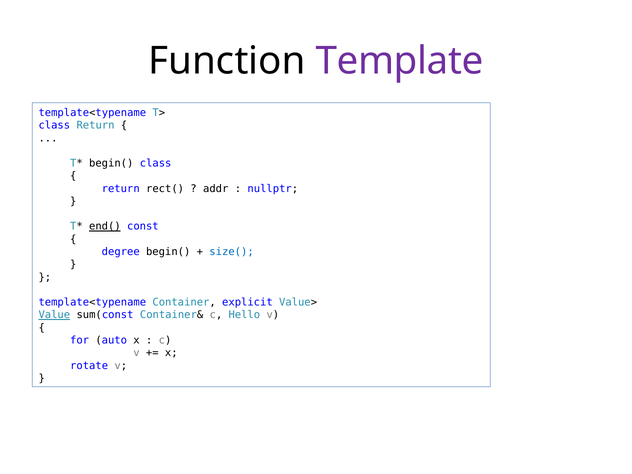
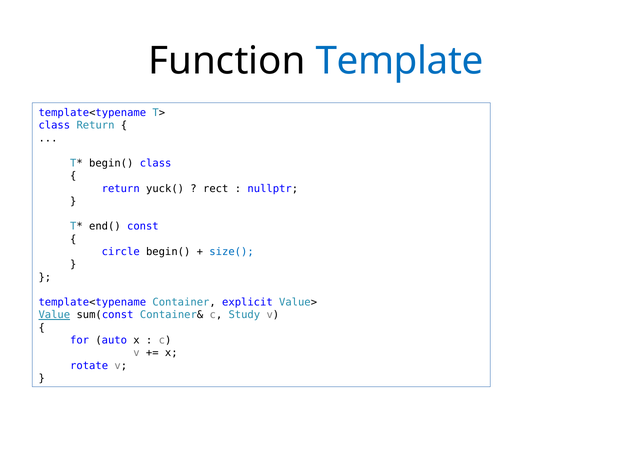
Template colour: purple -> blue (400, 61)
rect(: rect( -> yuck( (165, 189)
addr: addr -> rect (216, 189)
end( underline: present -> none (105, 227)
degree: degree -> circle (121, 252)
Hello: Hello -> Study (244, 315)
